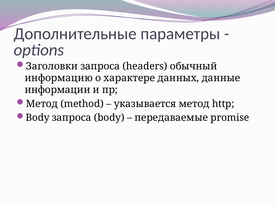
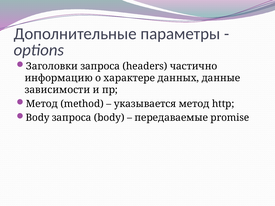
обычный: обычный -> частично (194, 66)
информации: информации -> зависимости (57, 90)
